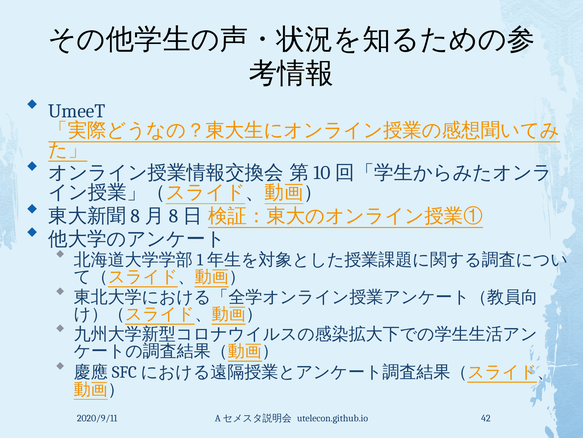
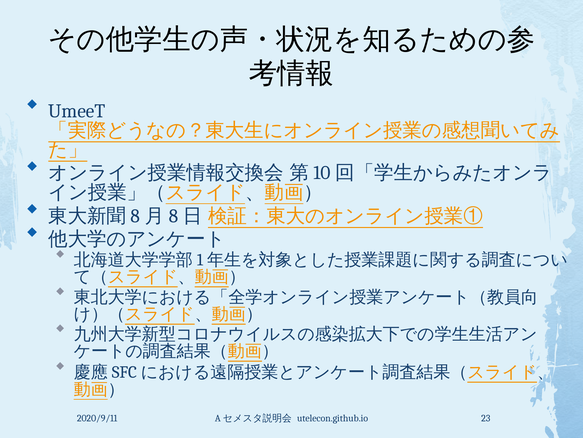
42: 42 -> 23 (486, 418)
